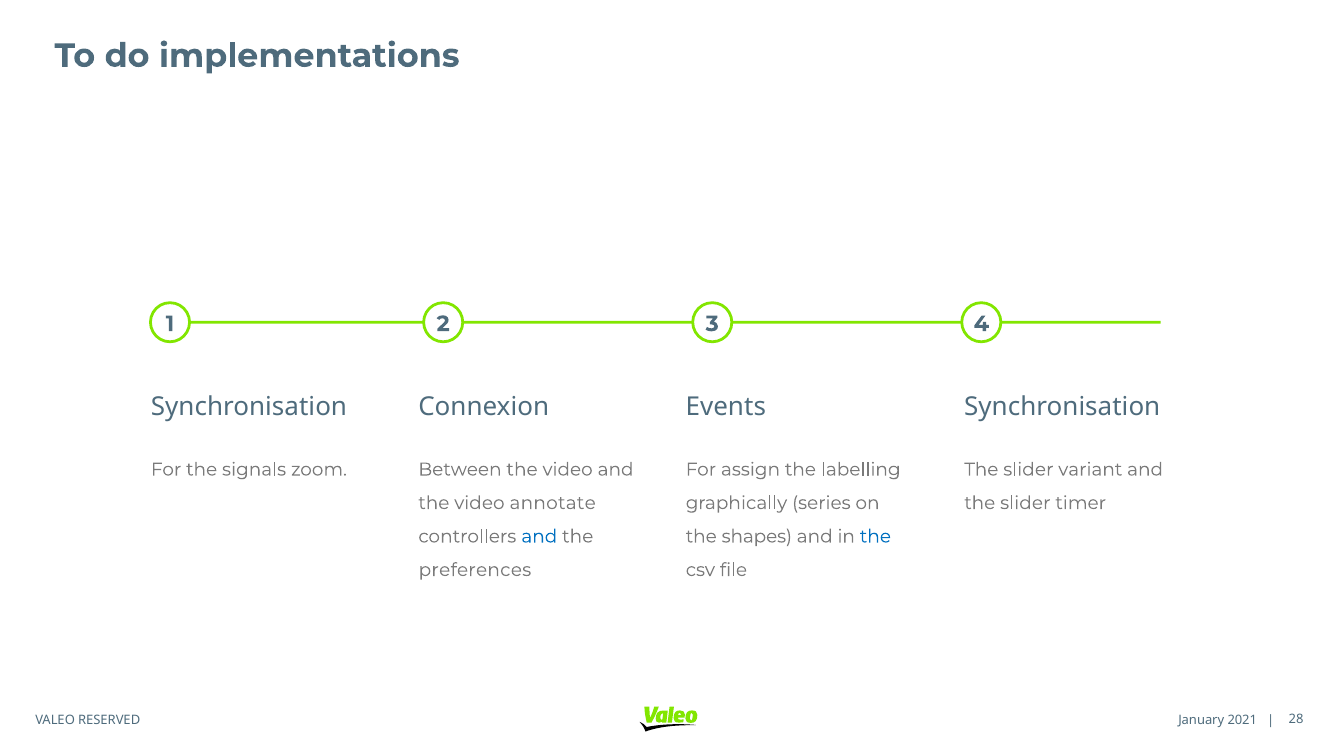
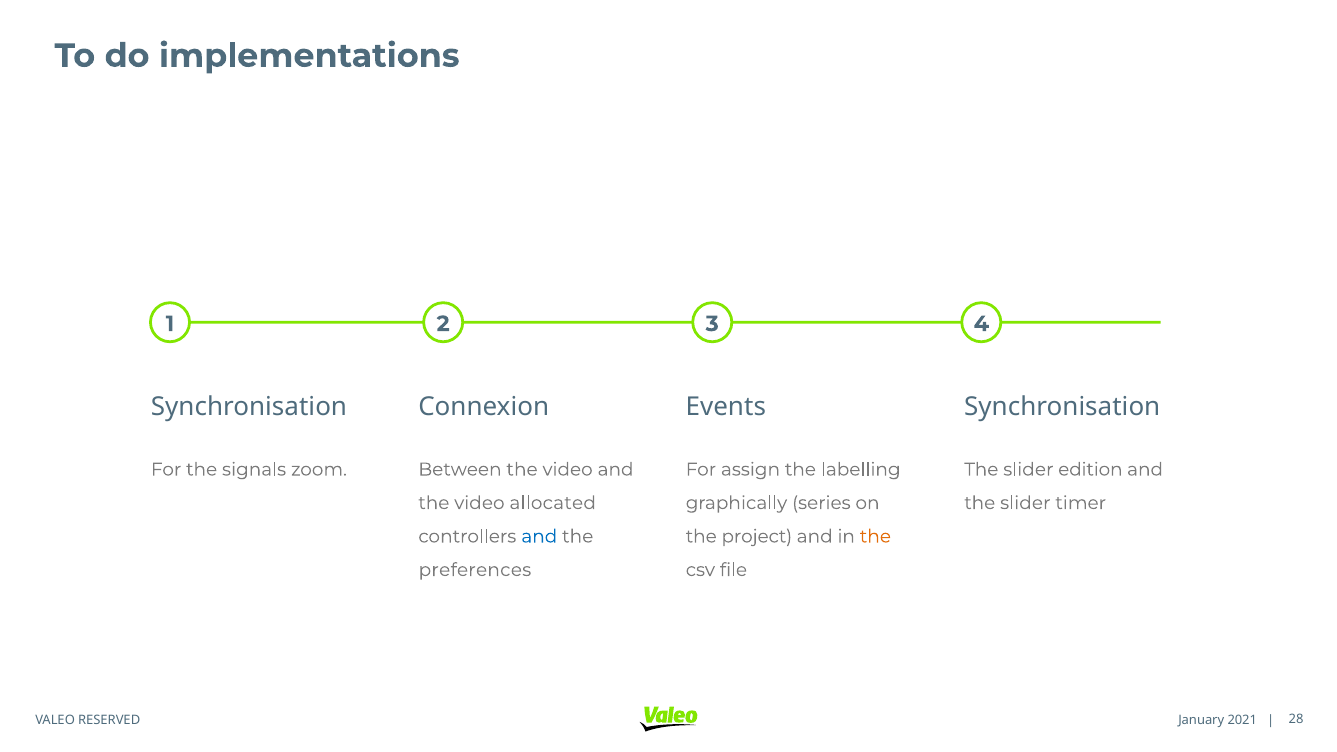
variant: variant -> edition (1090, 470)
annotate: annotate -> allocated (553, 503)
shapes: shapes -> project (757, 536)
the colour: blue -> orange (875, 536)
